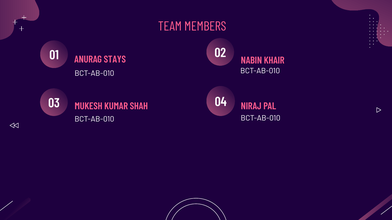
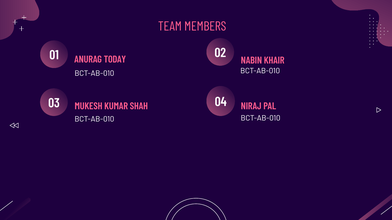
STAYS: STAYS -> TODAY (115, 59)
